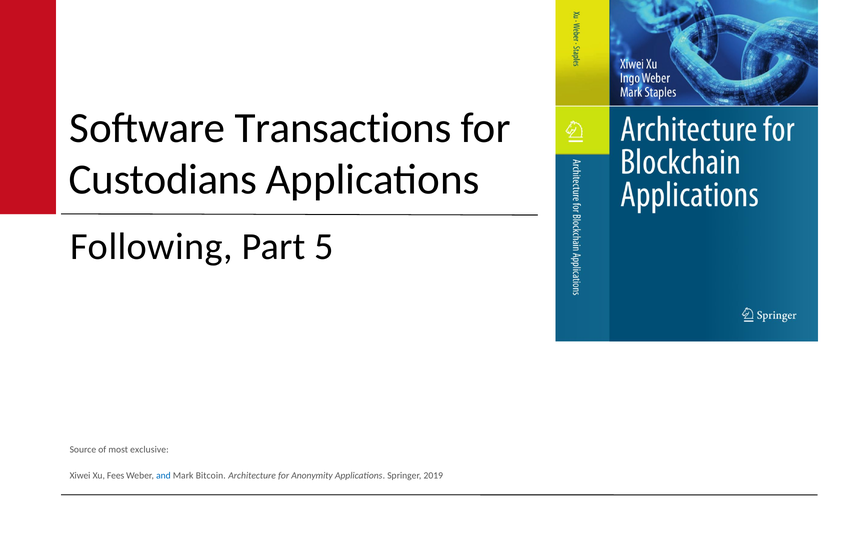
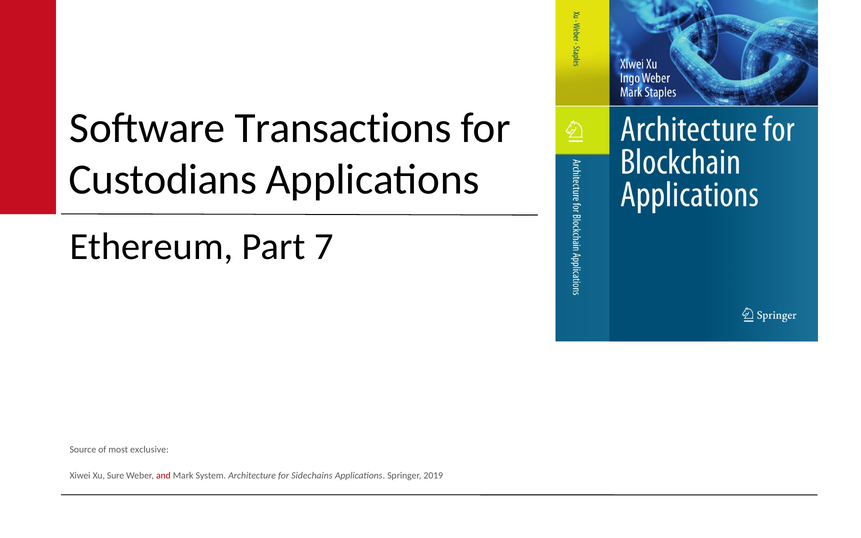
Following: Following -> Ethereum (151, 247)
5: 5 -> 7 (324, 247)
Fees: Fees -> Sure (116, 476)
and colour: blue -> red (163, 476)
Bitcoin: Bitcoin -> System (211, 476)
Anonymity: Anonymity -> Sidechains (312, 476)
